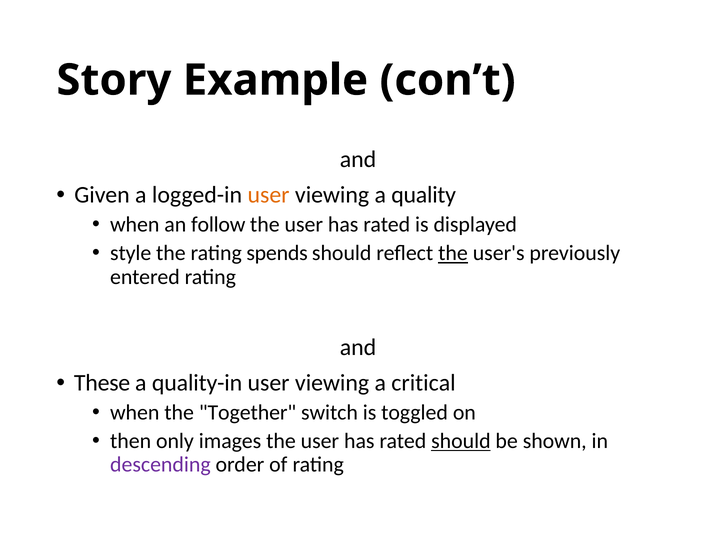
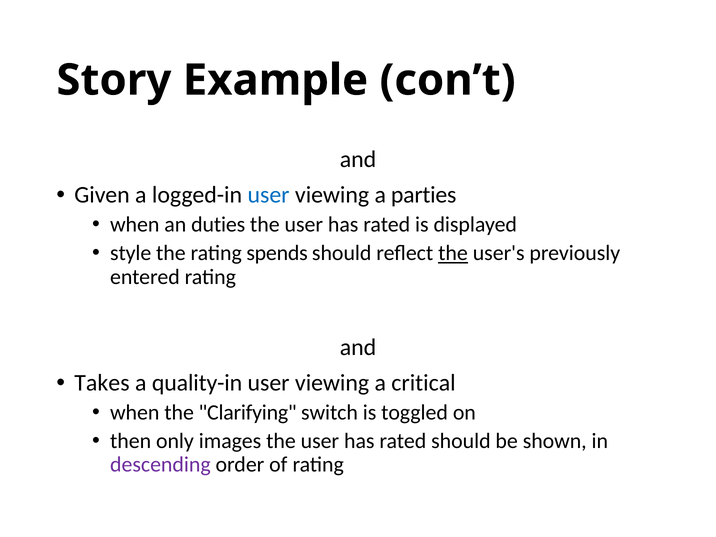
user colour: orange -> blue (269, 195)
quality: quality -> parties (424, 195)
follow: follow -> duties (218, 225)
These: These -> Takes (102, 383)
Together: Together -> Clarifying (248, 413)
should underline: present -> none (461, 441)
